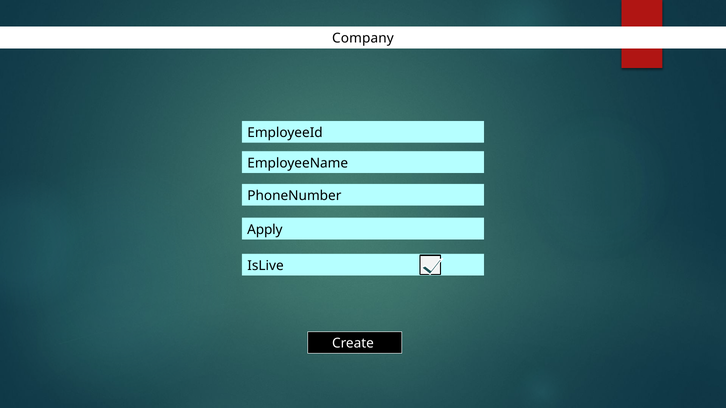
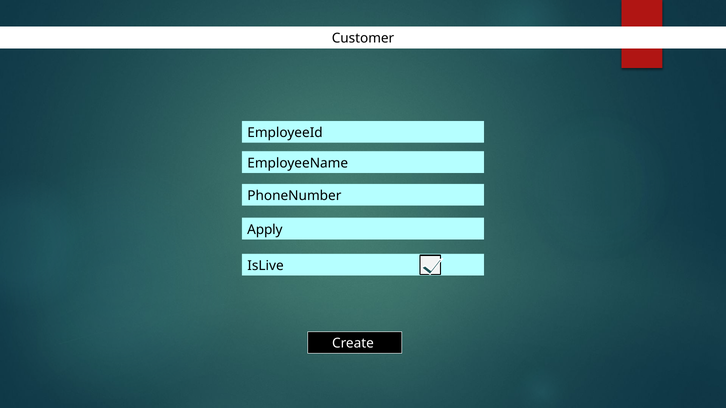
Company: Company -> Customer (363, 38)
